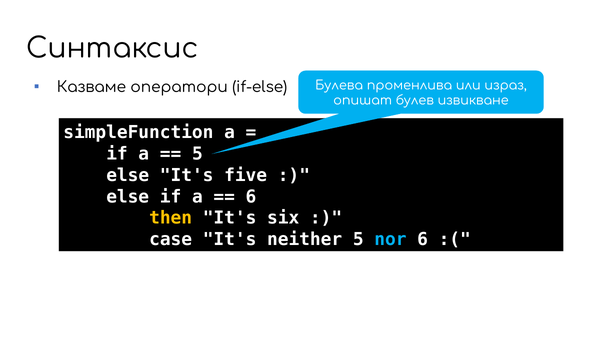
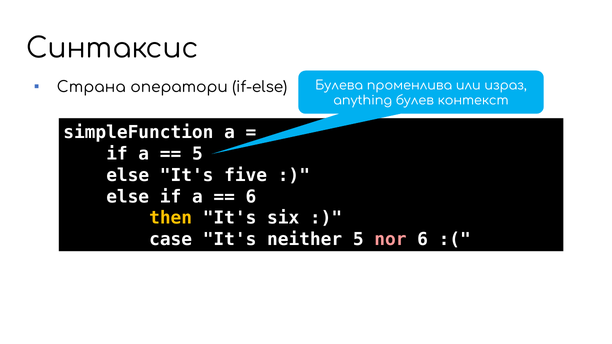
Казваме: Казваме -> Страна (91, 87)
опишат: опишат -> anything (363, 101)
извикване: извикване -> контекст (473, 101)
nor colour: light blue -> pink (390, 240)
